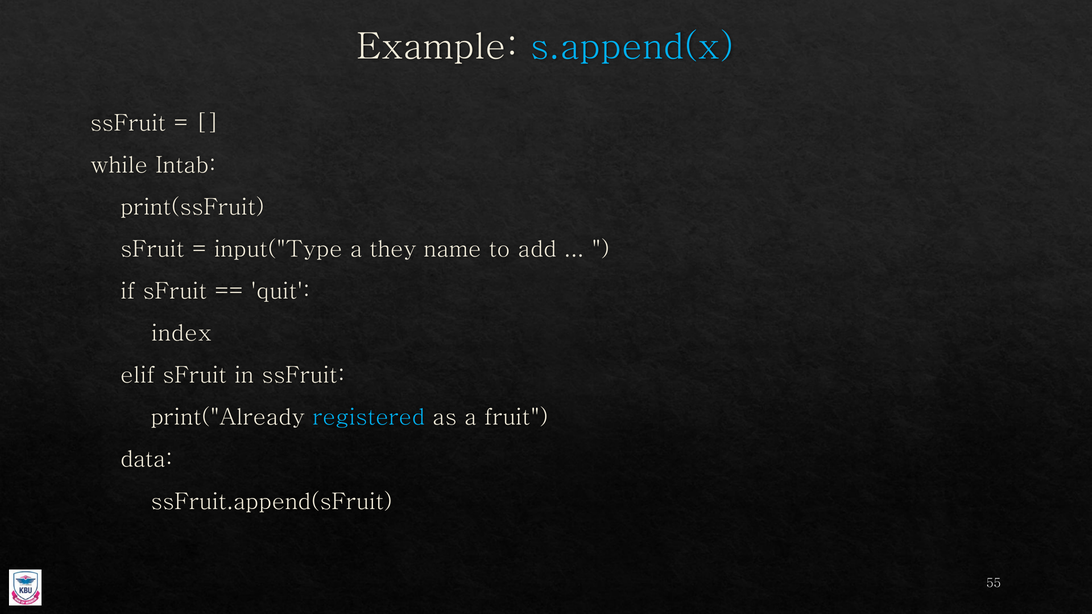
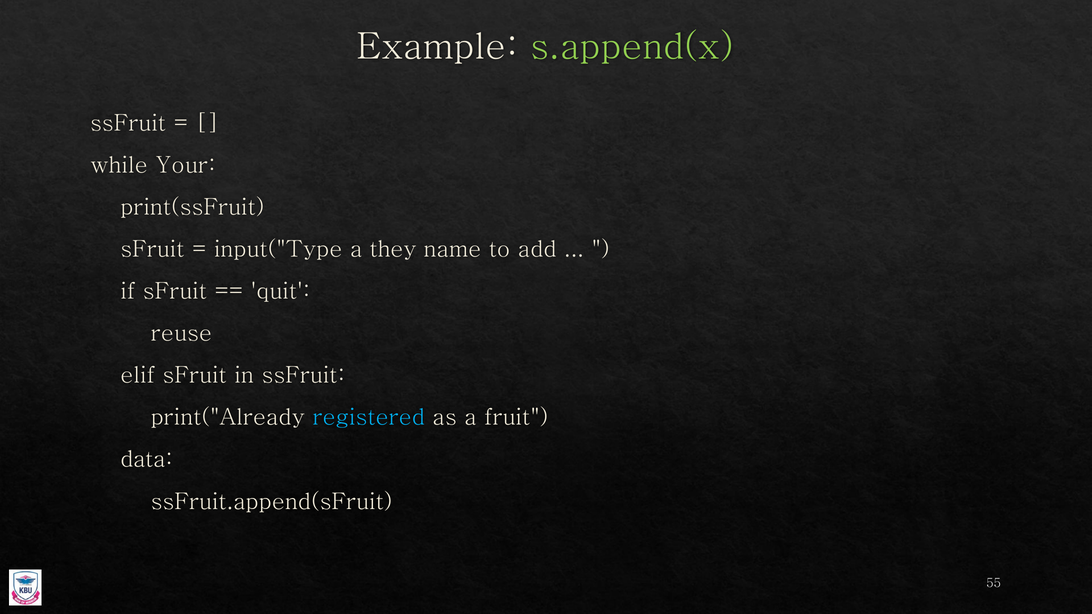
s.append(x colour: light blue -> light green (632, 47)
Intab: Intab -> Your (186, 165)
index: index -> reuse (181, 333)
